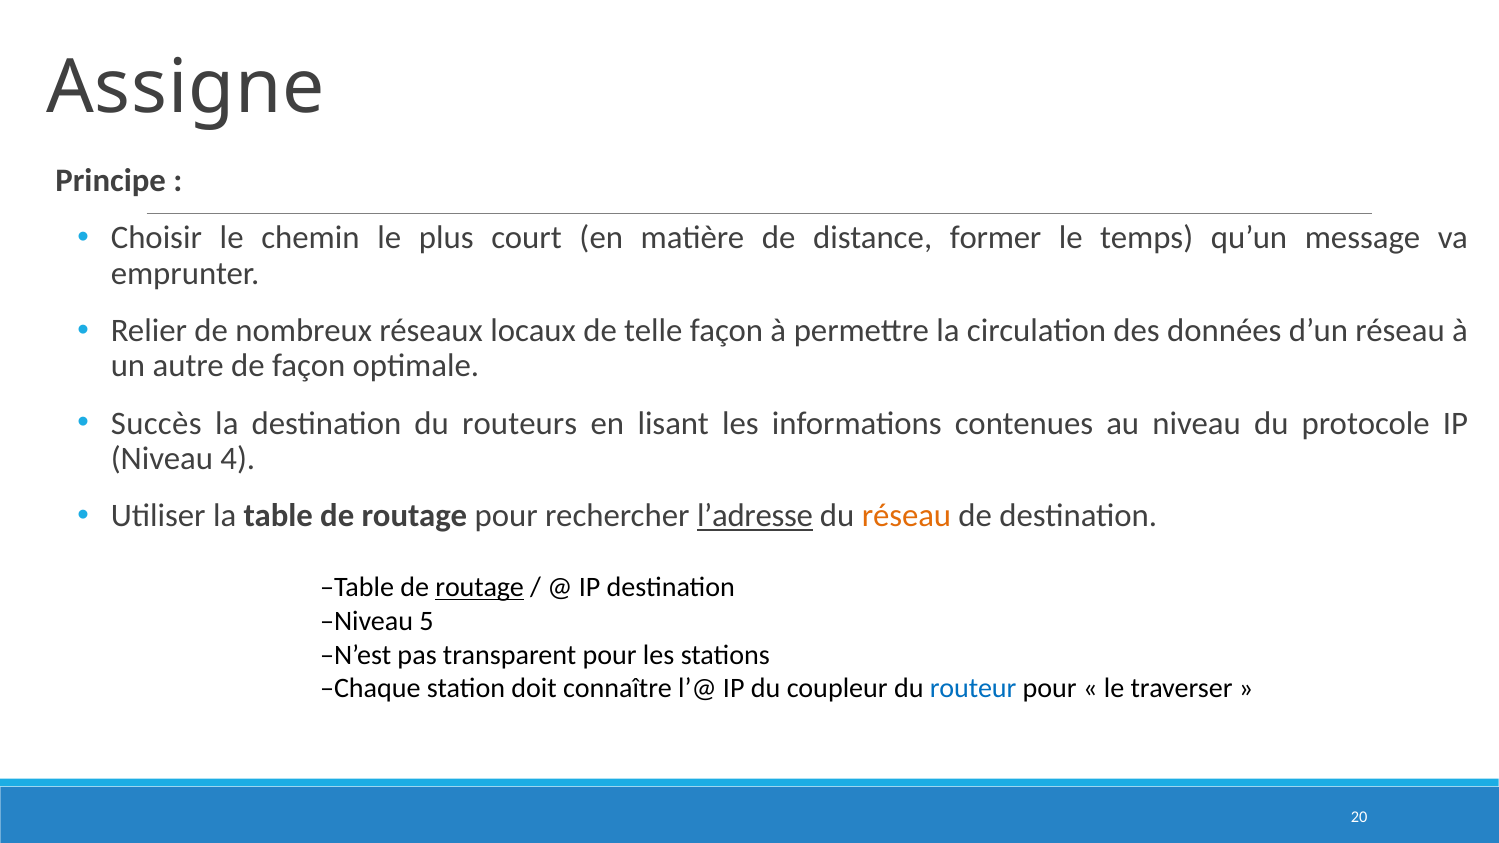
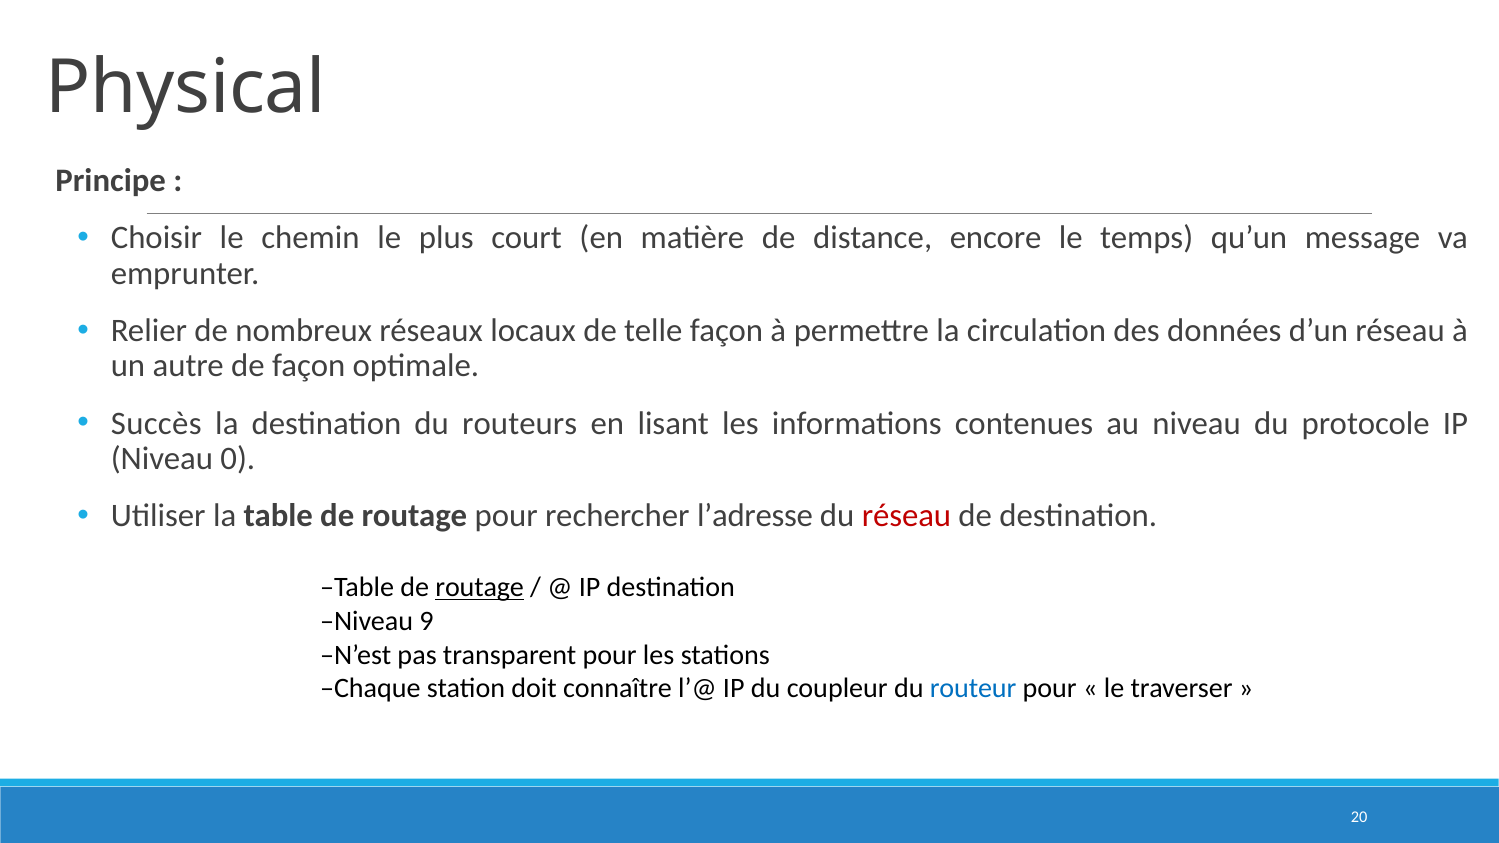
Assigne: Assigne -> Physical (186, 88)
former: former -> encore (996, 238)
4: 4 -> 0 (238, 459)
l’adresse underline: present -> none (755, 516)
réseau colour: orange -> red (906, 516)
5: 5 -> 9 (426, 621)
